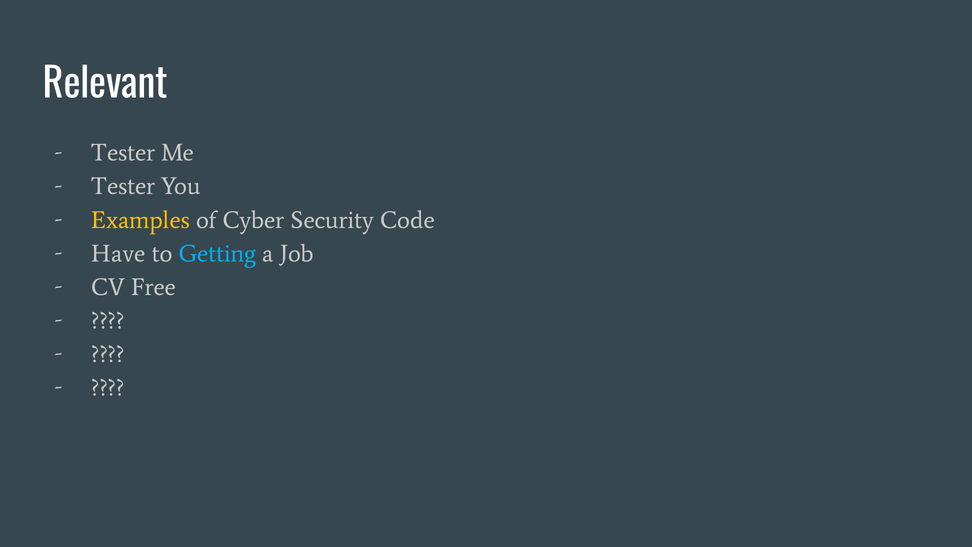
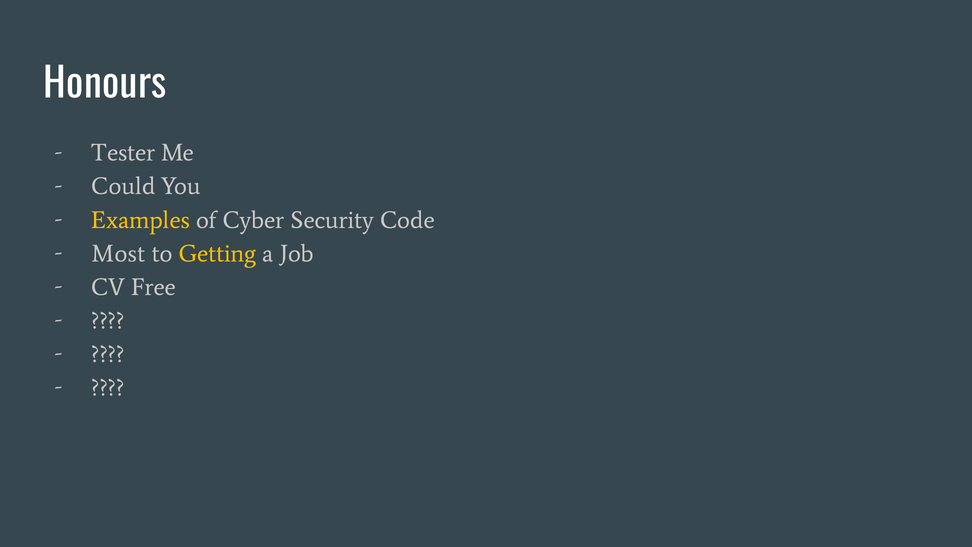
Relevant: Relevant -> Honours (105, 84)
Tester: Tester -> Could (123, 186)
Have: Have -> Most (119, 253)
Getting colour: light blue -> yellow (218, 253)
